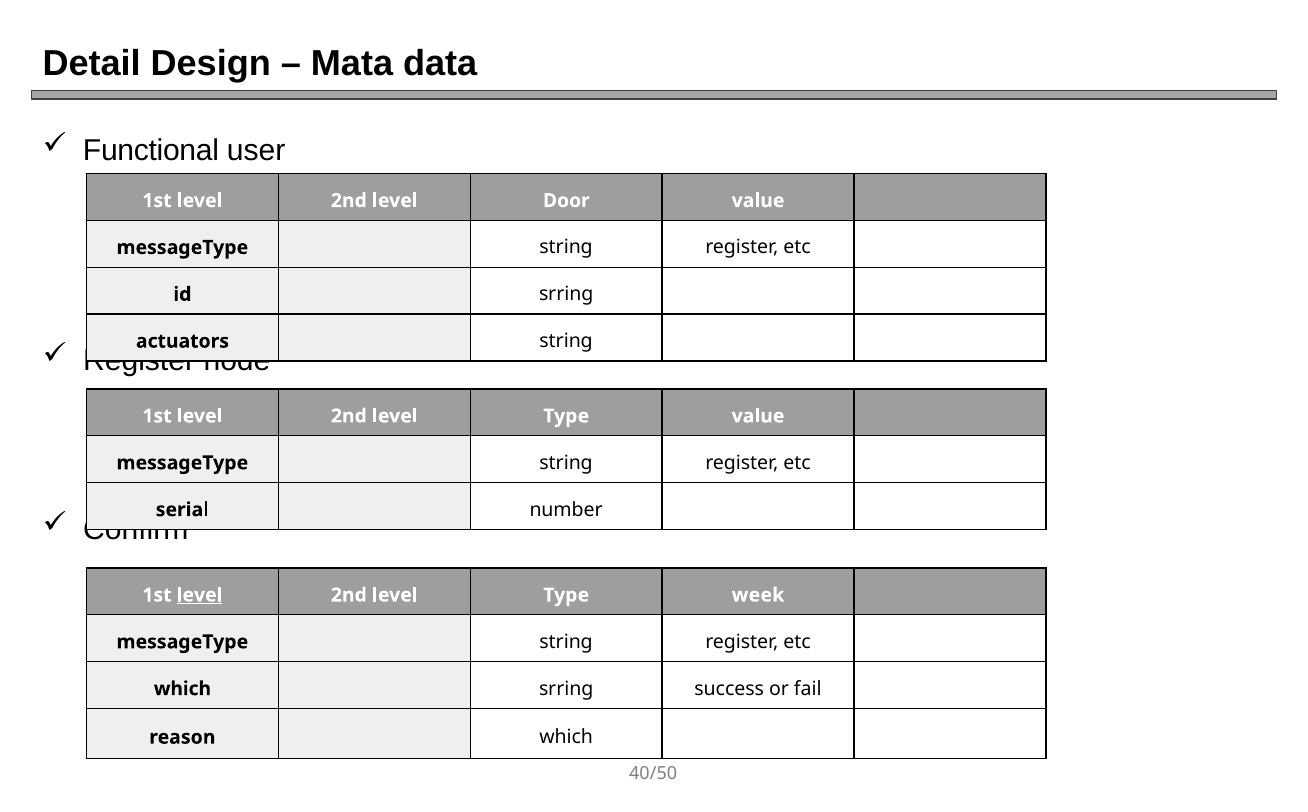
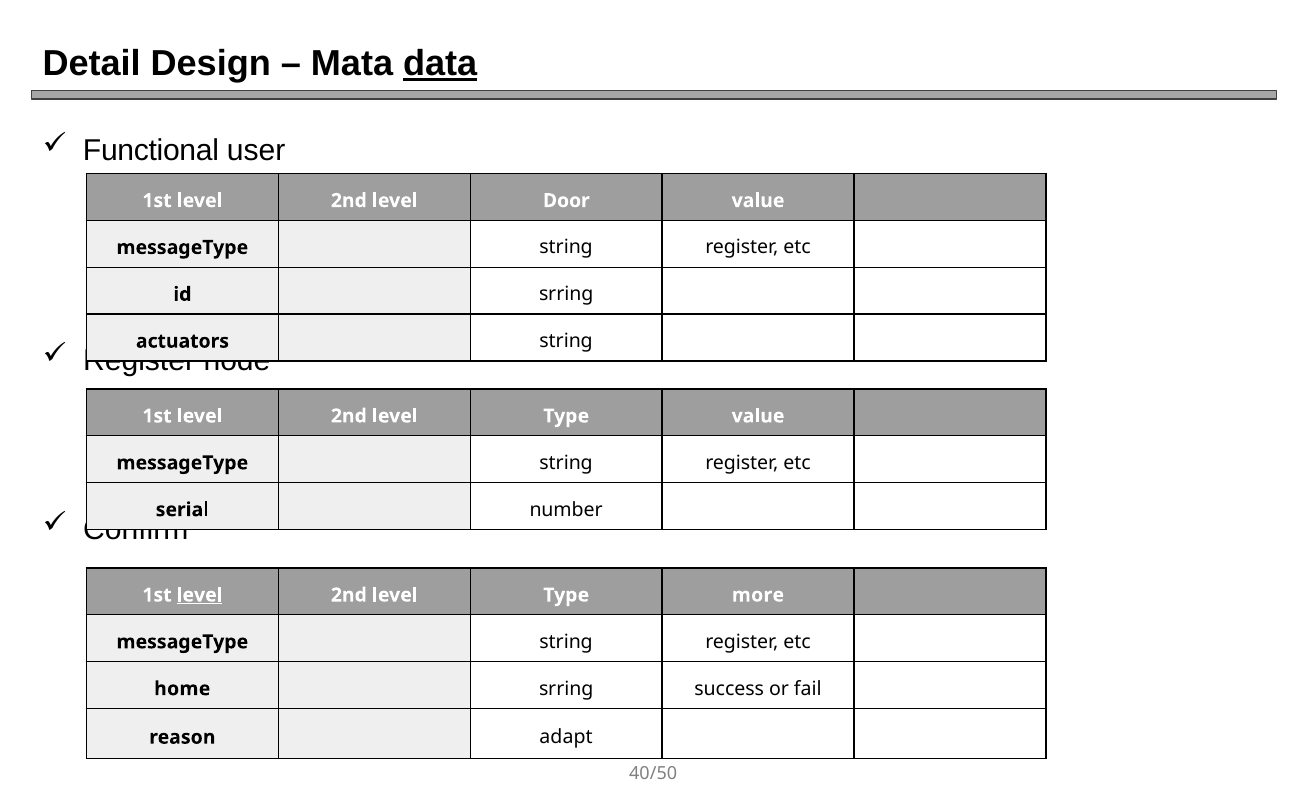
data underline: none -> present (440, 64)
week: week -> more (758, 595)
which: which -> home (182, 689)
reason which: which -> adapt (566, 737)
